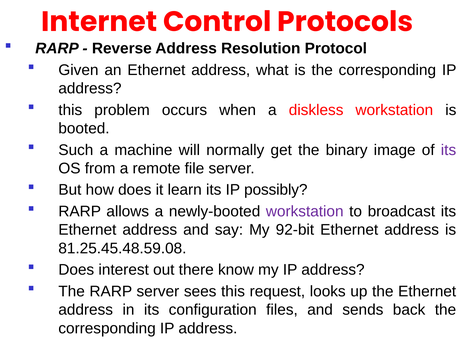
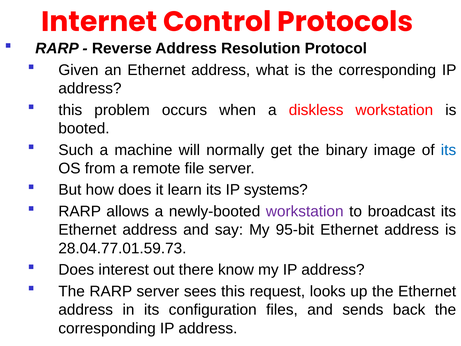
its colour: purple -> blue (449, 150)
possibly: possibly -> systems (276, 190)
92-bit: 92-bit -> 95-bit (295, 230)
81.25.45.48.59.08: 81.25.45.48.59.08 -> 28.04.77.01.59.73 (122, 248)
